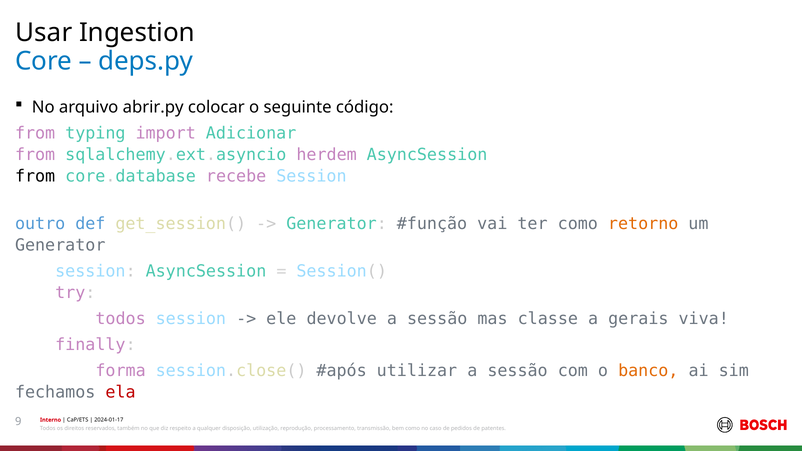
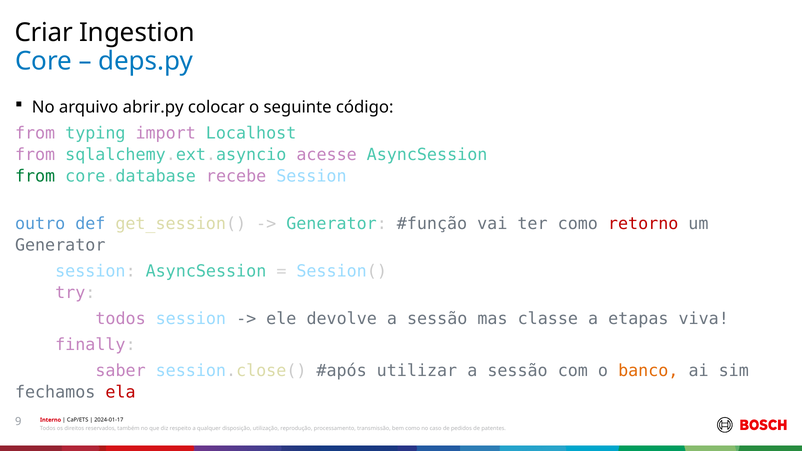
Usar: Usar -> Criar (44, 33)
Adicionar: Adicionar -> Localhost (251, 133)
herdem: herdem -> acesse (327, 155)
from colour: black -> green (35, 176)
retorno colour: orange -> red (643, 224)
gerais: gerais -> etapas (638, 319)
forma: forma -> saber (121, 371)
